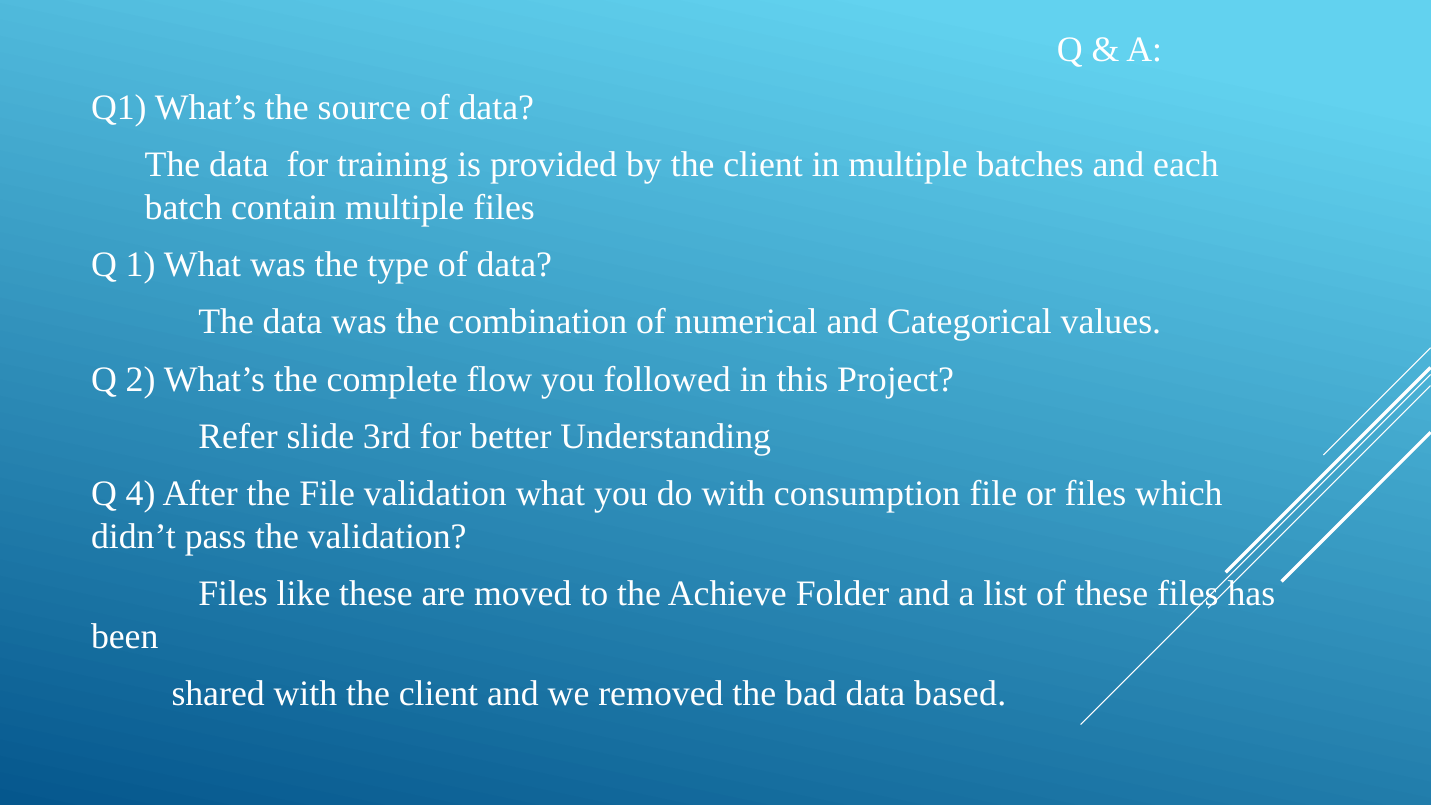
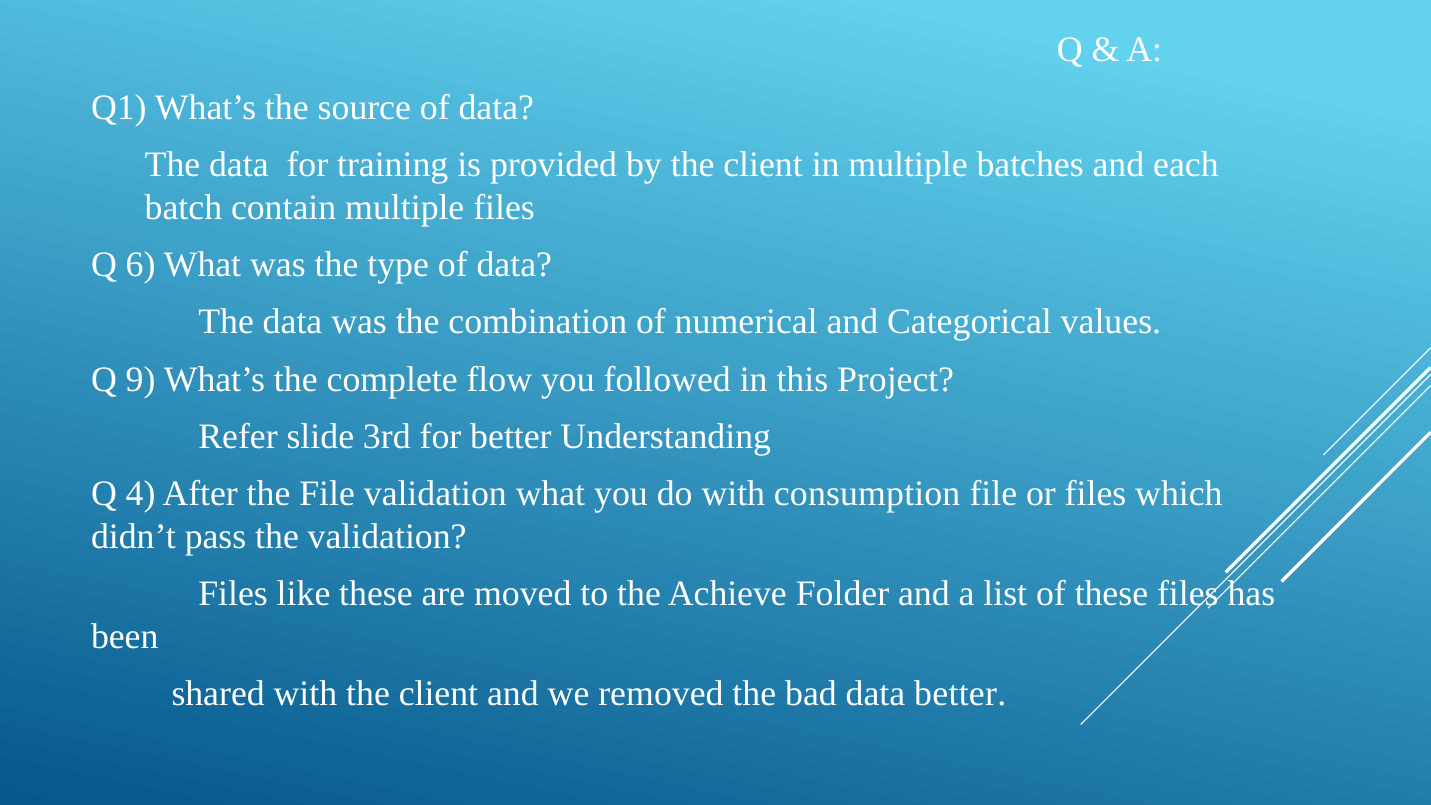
1: 1 -> 6 (141, 265)
2: 2 -> 9 (141, 379)
data based: based -> better (960, 694)
